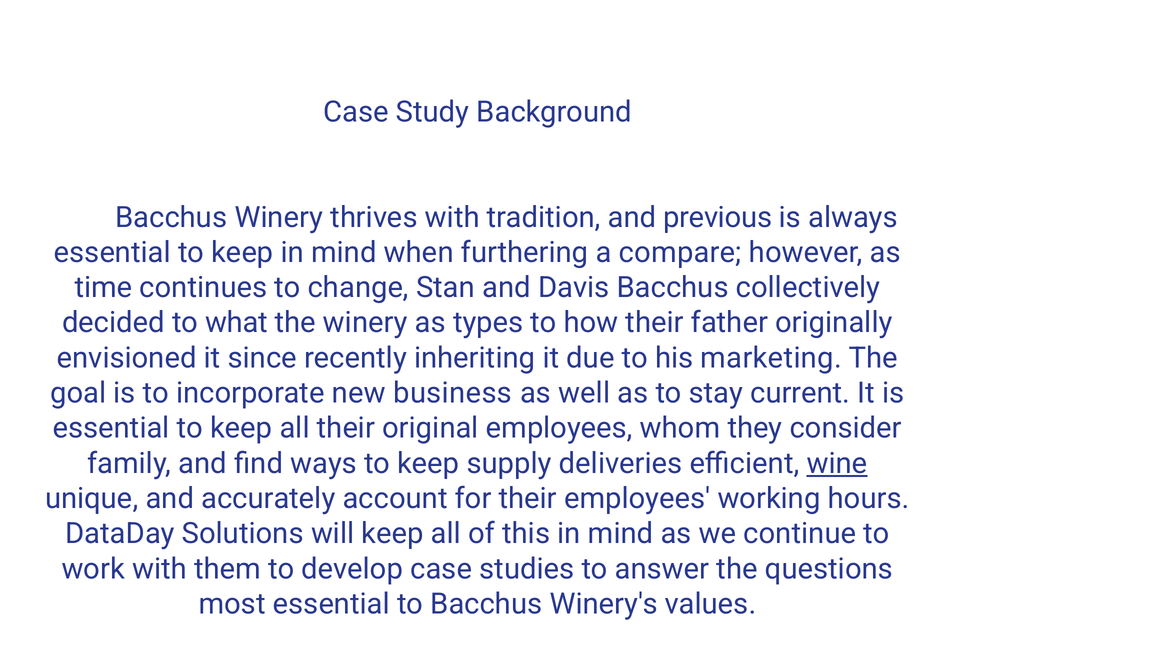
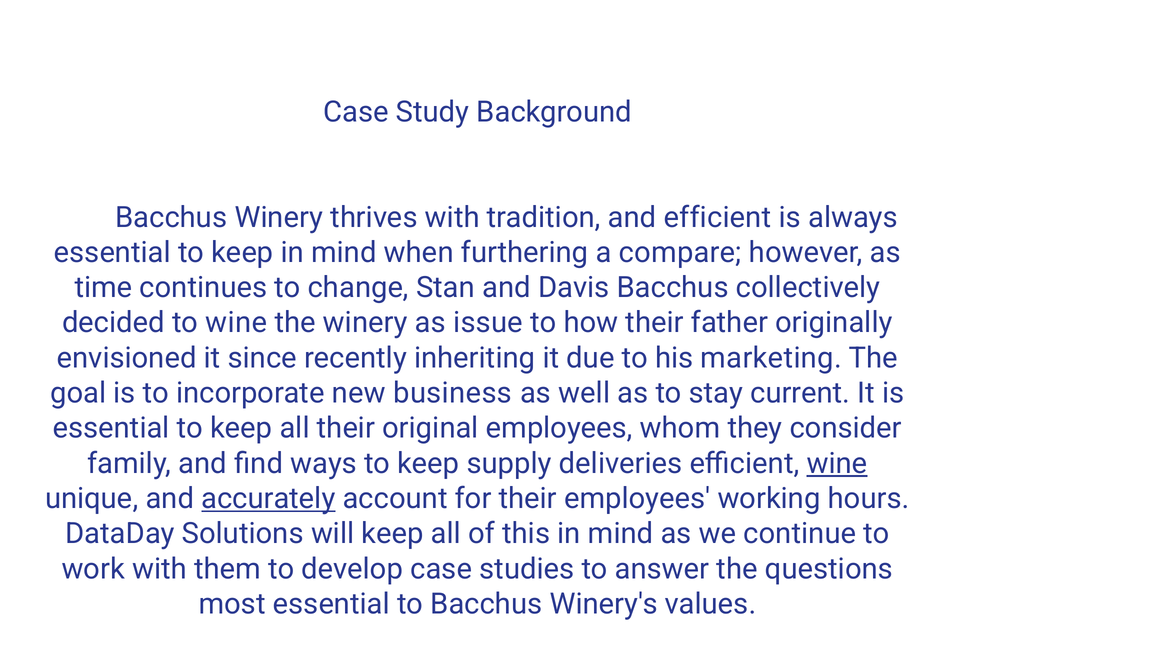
and previous: previous -> efficient (717, 217)
to what: what -> wine (236, 323)
types: types -> issue (488, 323)
accurately underline: none -> present (268, 498)
